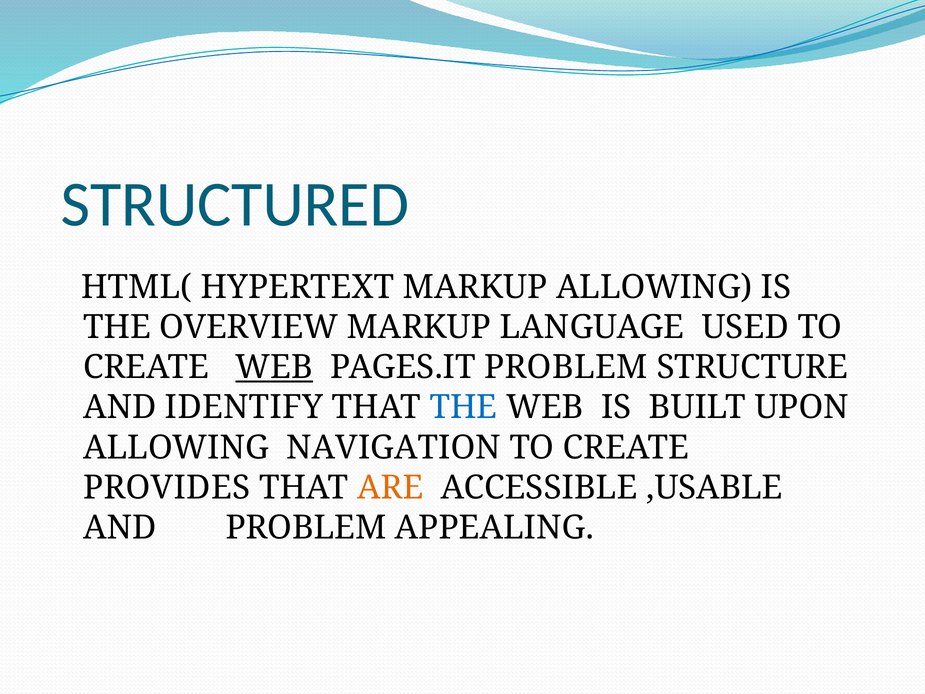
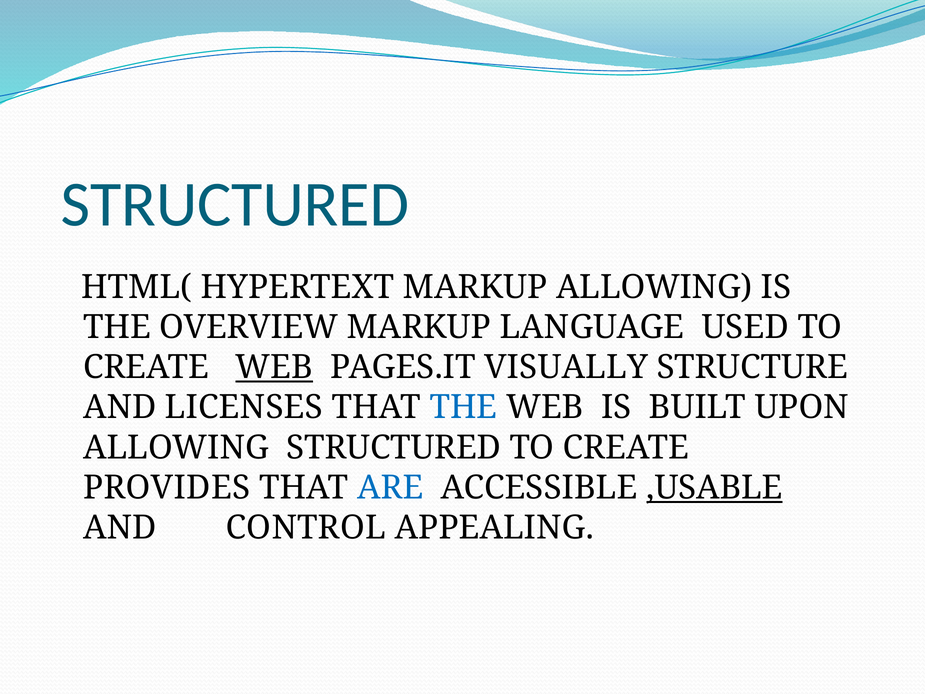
PAGES.IT PROBLEM: PROBLEM -> VISUALLY (566, 367)
IDENTIFY: IDENTIFY -> LICENSES (244, 407)
ALLOWING NAVIGATION: NAVIGATION -> STRUCTURED (394, 447)
ARE colour: orange -> blue (390, 487)
,USABLE underline: none -> present (715, 487)
AND PROBLEM: PROBLEM -> CONTROL (306, 527)
